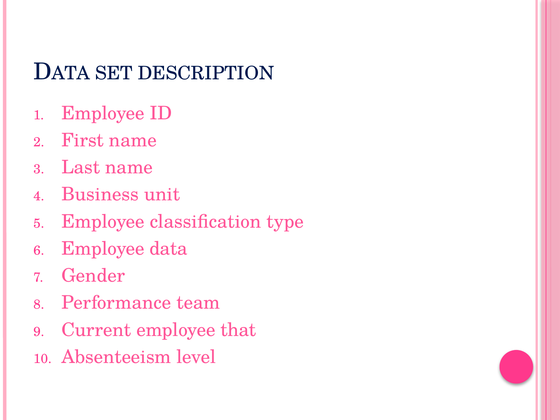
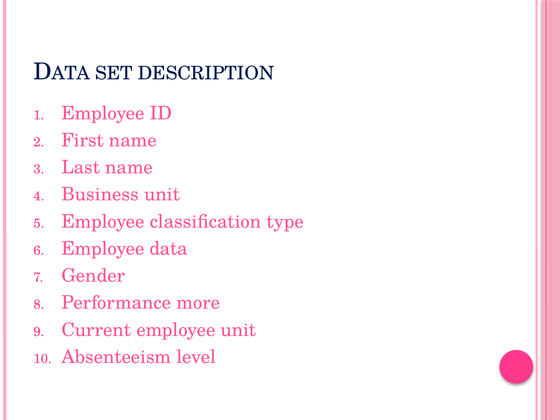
team: team -> more (198, 303)
employee that: that -> unit (238, 330)
